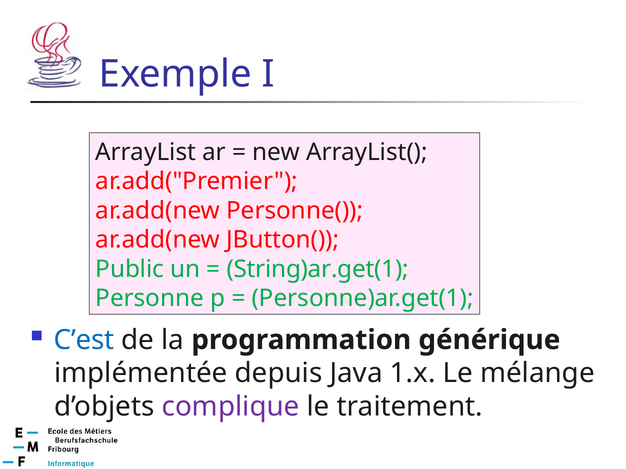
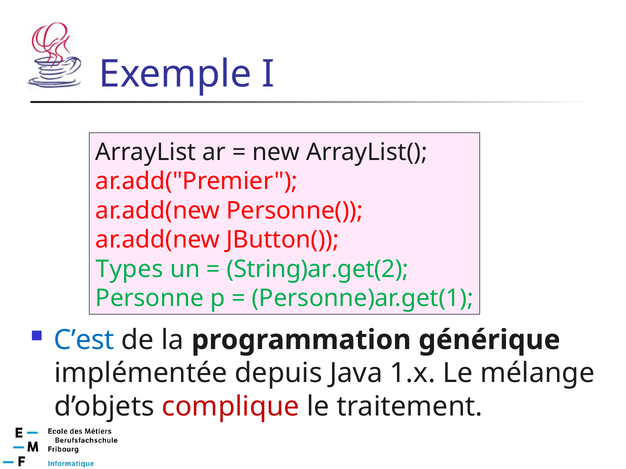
Public: Public -> Types (130, 269)
String)ar.get(1: String)ar.get(1 -> String)ar.get(2 (318, 269)
complique colour: purple -> red (231, 407)
